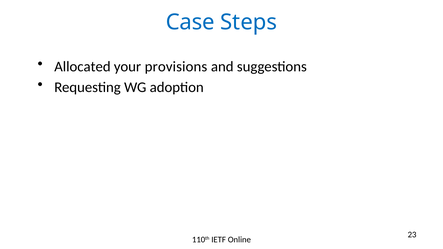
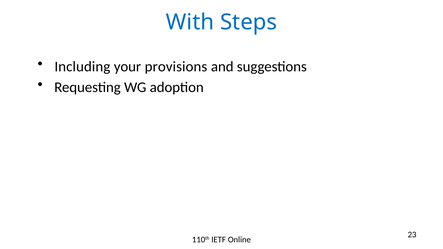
Case: Case -> With (190, 22)
Allocated: Allocated -> Including (82, 67)
